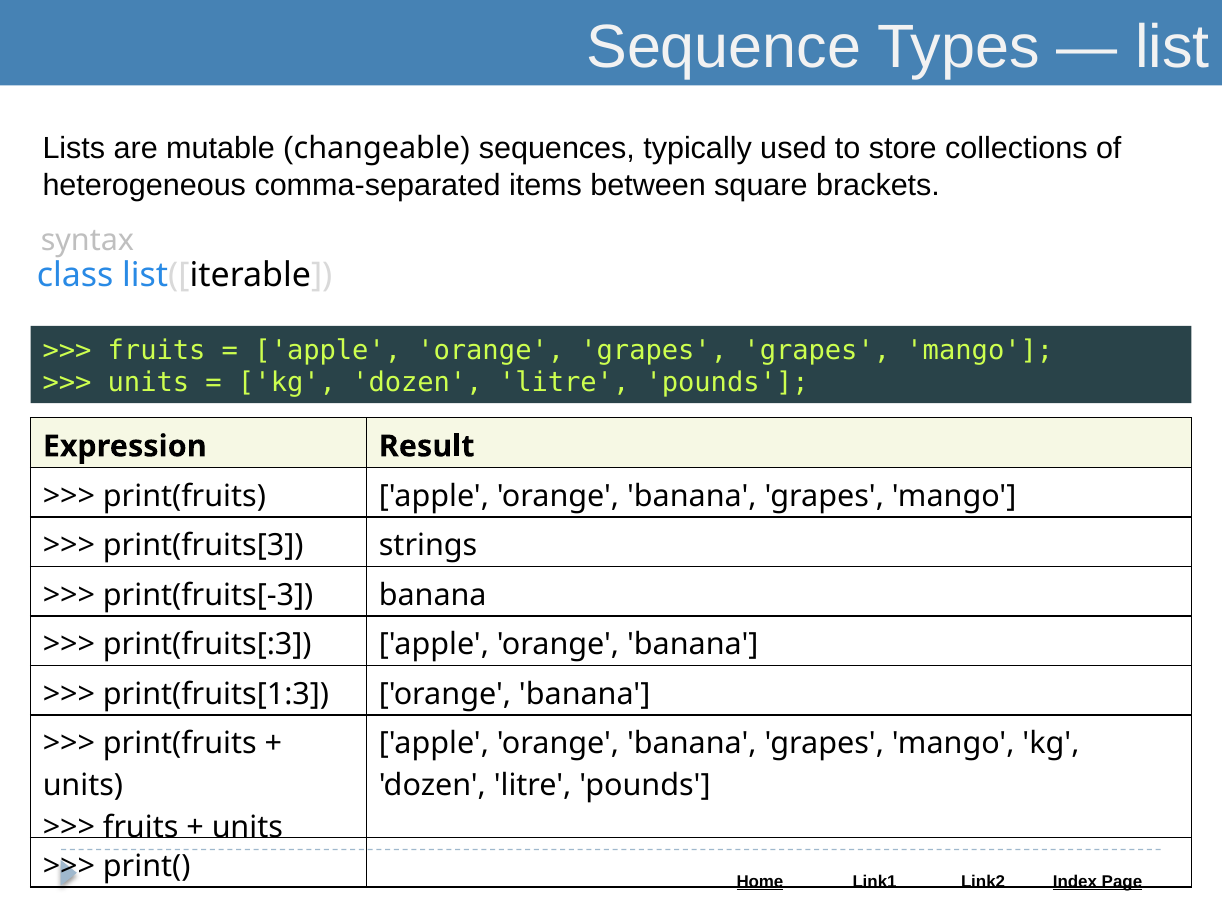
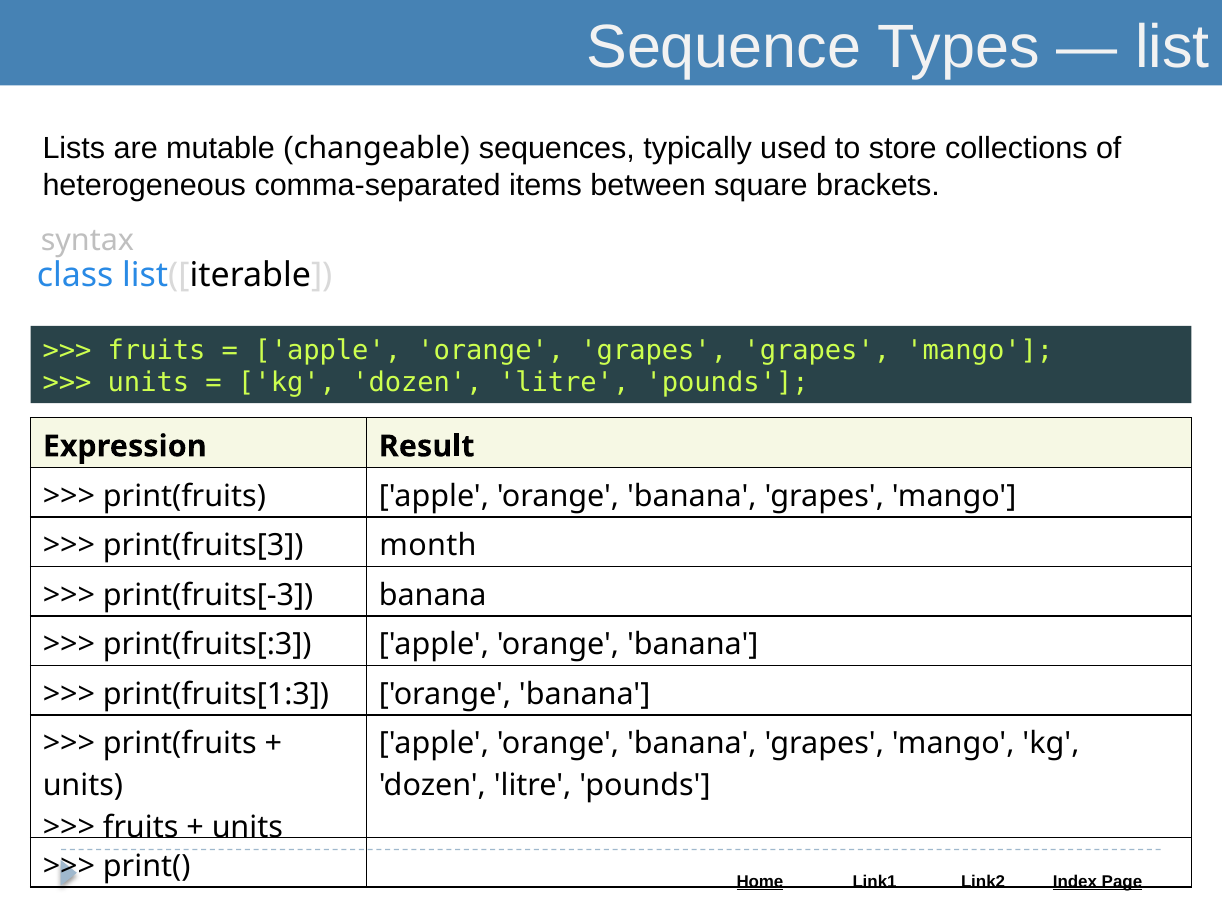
strings: strings -> month (428, 545)
